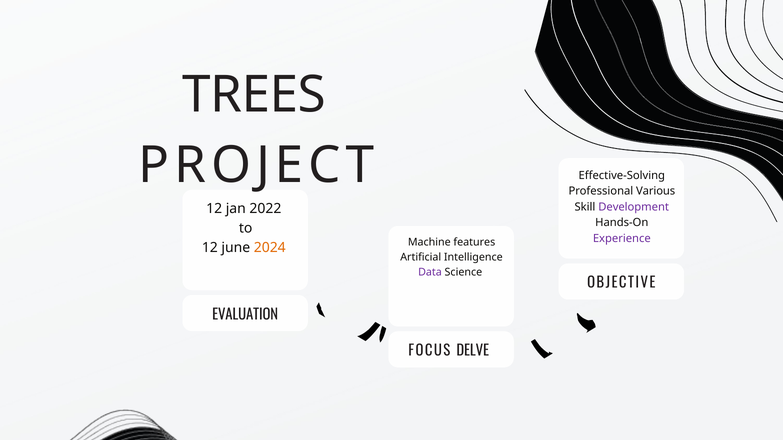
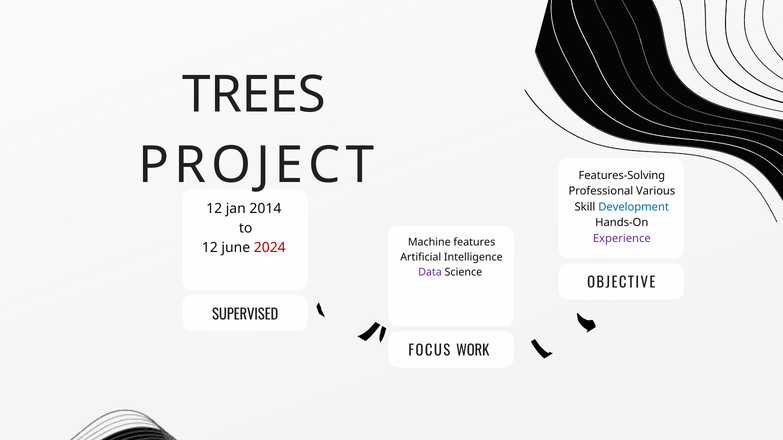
Effective-Solving: Effective-Solving -> Features-Solving (622, 176)
Development colour: purple -> blue (634, 207)
2022: 2022 -> 2014 (265, 209)
2024 colour: orange -> red (270, 248)
EVALUATION: EVALUATION -> SUPERVISED (245, 315)
DELVE: DELVE -> WORK (473, 351)
